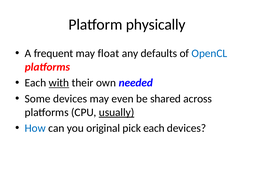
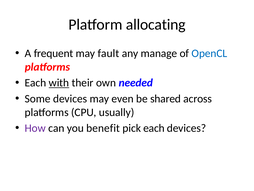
physically: physically -> allocating (156, 25)
float: float -> fault (108, 53)
defaults: defaults -> manage (159, 53)
usually underline: present -> none (117, 112)
How colour: blue -> purple (35, 128)
original: original -> benefit (103, 128)
